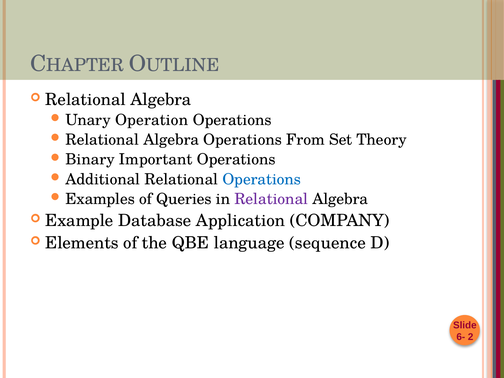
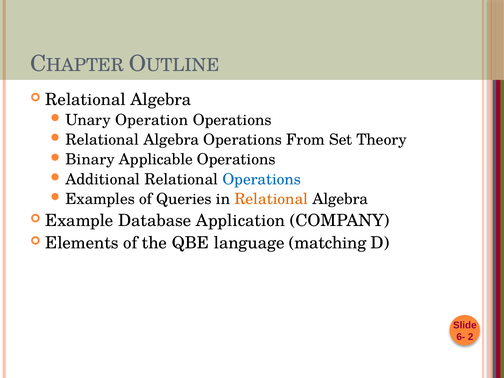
Important: Important -> Applicable (156, 160)
Relational colour: purple -> orange (271, 199)
sequence: sequence -> matching (328, 243)
